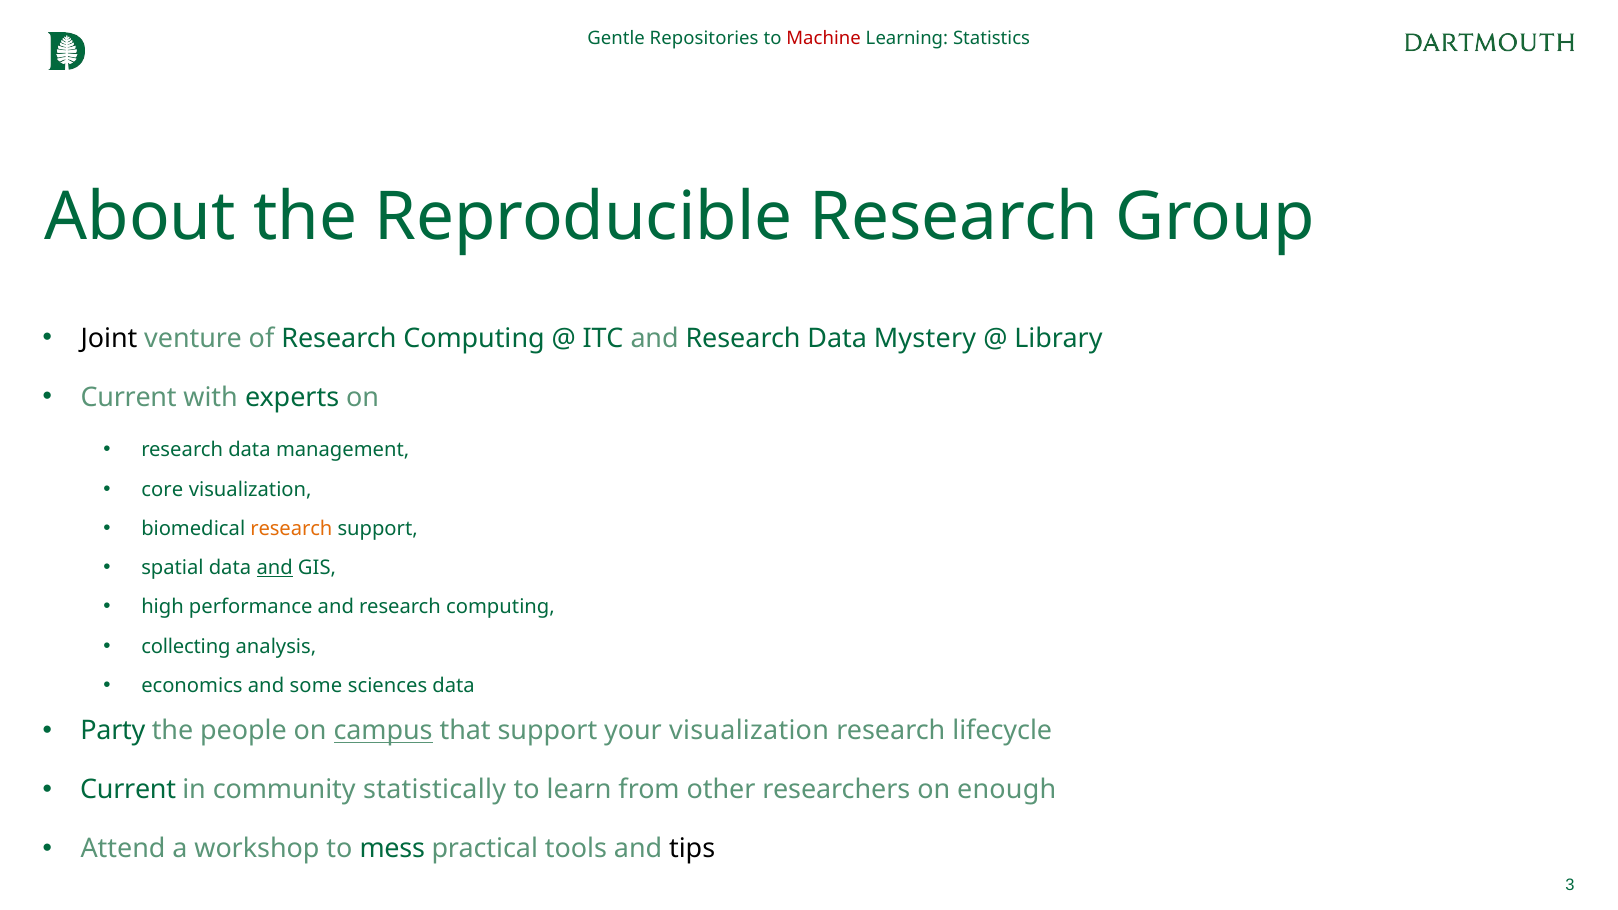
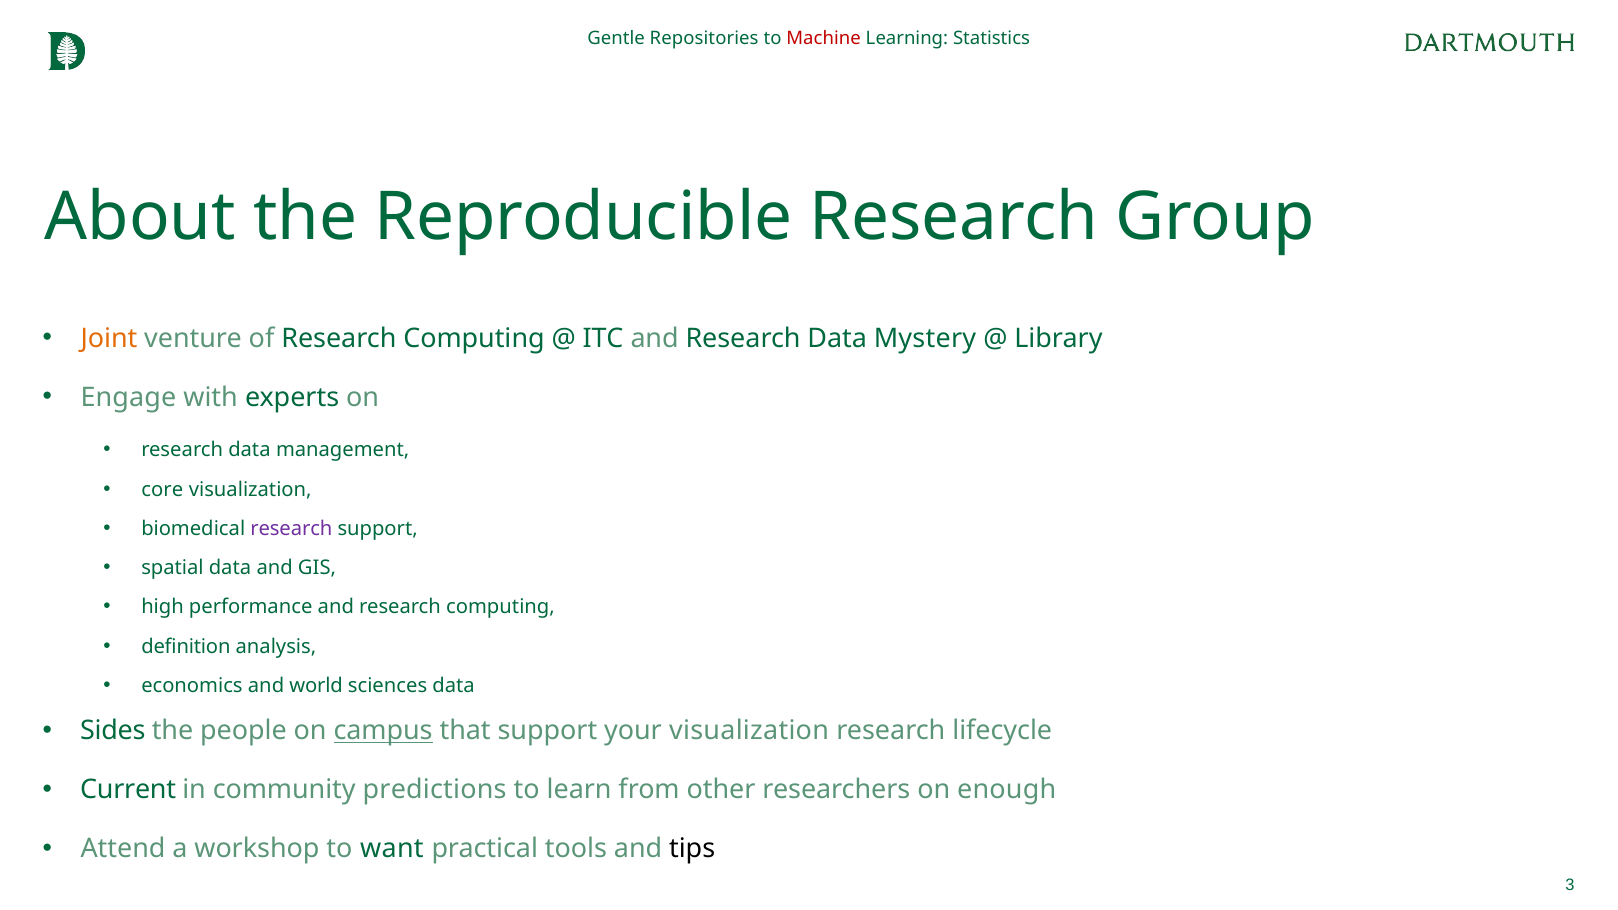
Joint colour: black -> orange (109, 338)
Current: Current -> Engage (128, 397)
research colour: orange -> purple (291, 529)
and underline: present -> none (275, 568)
collecting: collecting -> definition (186, 646)
some: some -> world (316, 686)
Party: Party -> Sides (113, 731)
statistically: statistically -> predictions (435, 790)
mess: mess -> want (392, 849)
